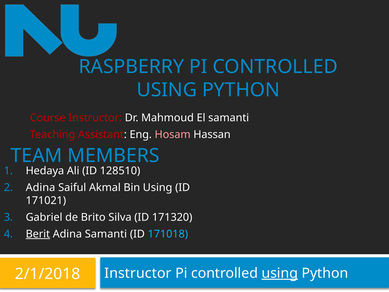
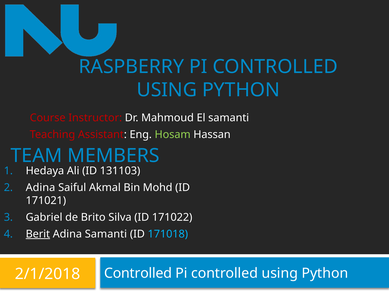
Hosam colour: pink -> light green (173, 134)
128510: 128510 -> 131103 (120, 171)
Bin Using: Using -> Mohd (158, 187)
171320: 171320 -> 171022 (172, 217)
Instructor: Instructor -> Controlled (138, 273)
using underline: present -> none (280, 273)
